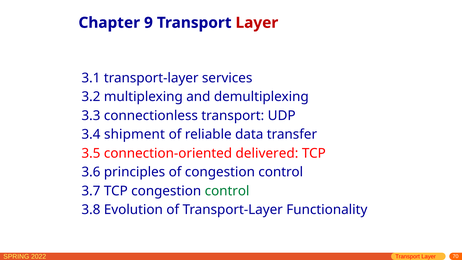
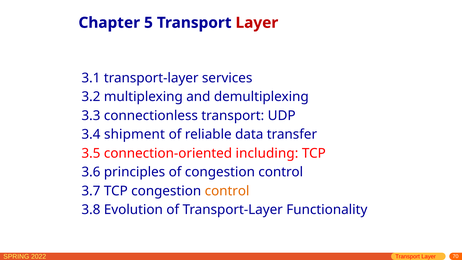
9: 9 -> 5 (148, 23)
delivered: delivered -> including (267, 153)
control colour: green -> orange (227, 191)
